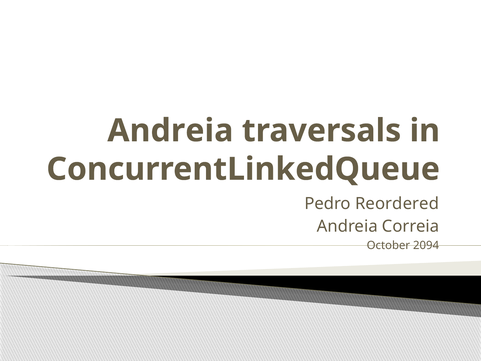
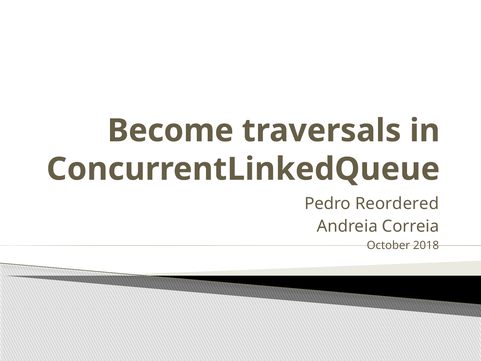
Andreia: Andreia -> Become (171, 131)
2094: 2094 -> 2018 (426, 245)
